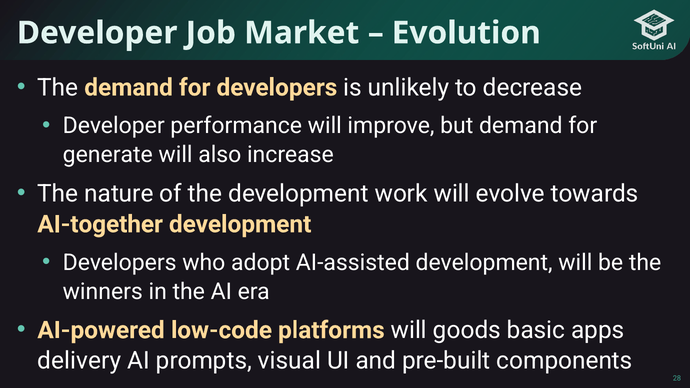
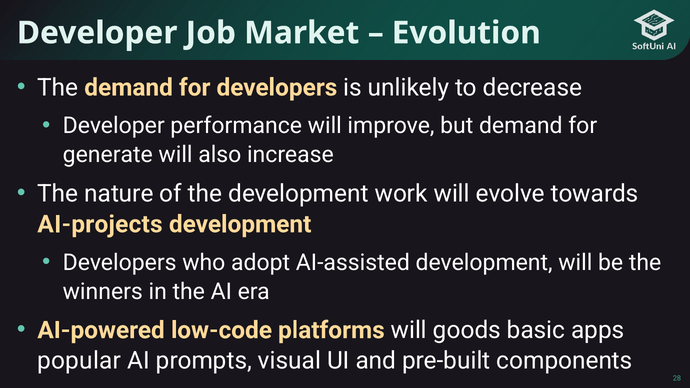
AI-together: AI-together -> AI-projects (100, 224)
delivery: delivery -> popular (79, 361)
